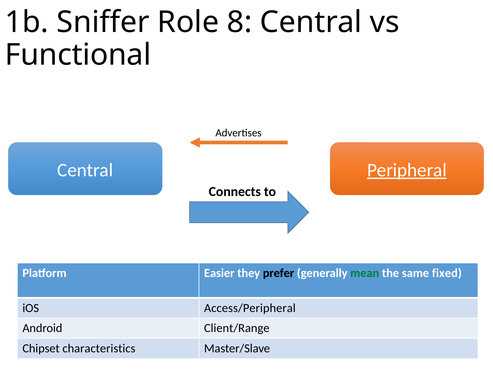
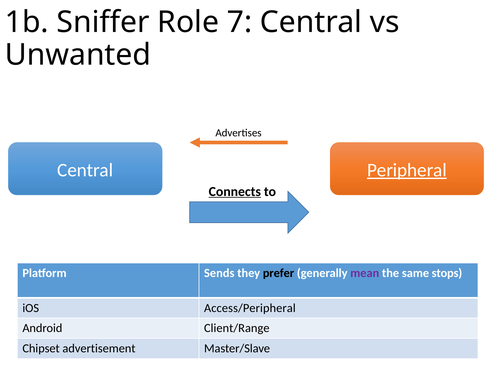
8: 8 -> 7 (240, 22)
Functional: Functional -> Unwanted (78, 55)
Connects underline: none -> present (235, 191)
Easier: Easier -> Sends (219, 273)
mean colour: green -> purple (365, 273)
fixed: fixed -> stops (447, 273)
characteristics: characteristics -> advertisement (99, 348)
